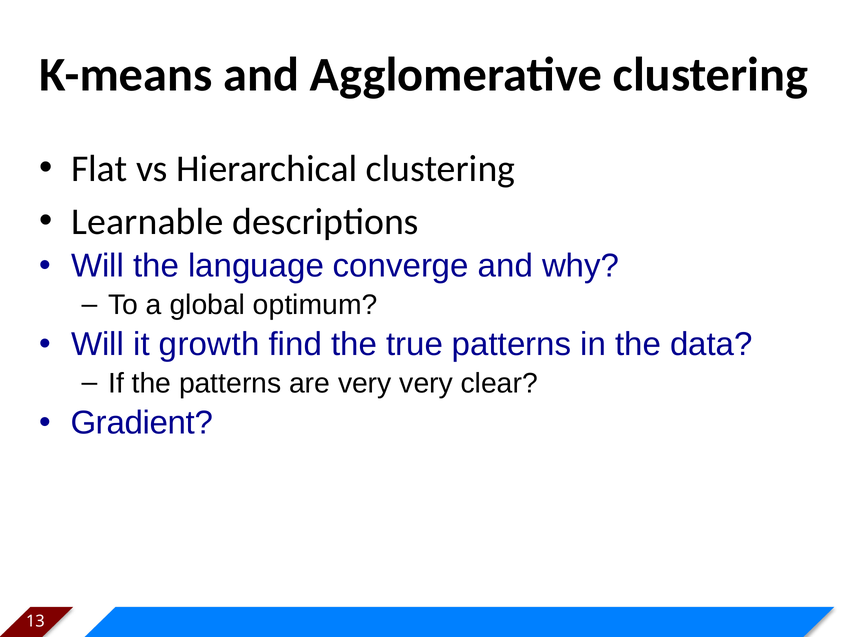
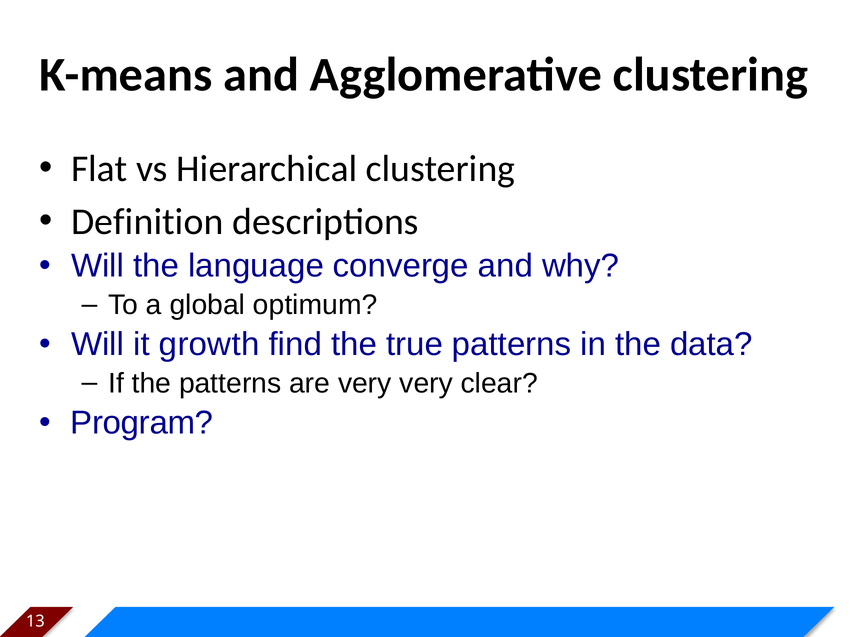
Learnable: Learnable -> Definition (147, 222)
Gradient: Gradient -> Program (142, 423)
